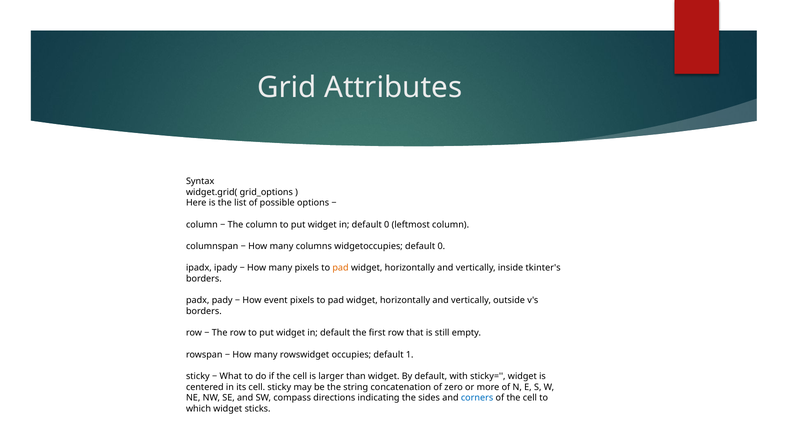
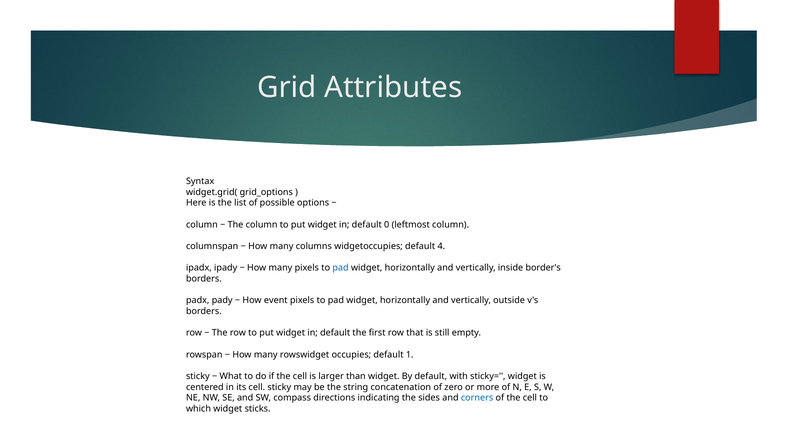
widgetoccupies default 0: 0 -> 4 (441, 246)
pad colour: orange -> blue (340, 268)
tkinter's: tkinter's -> border's (543, 268)
